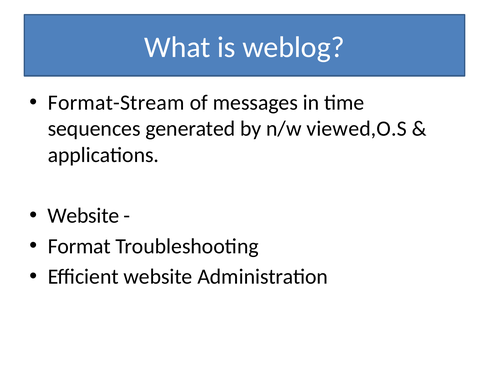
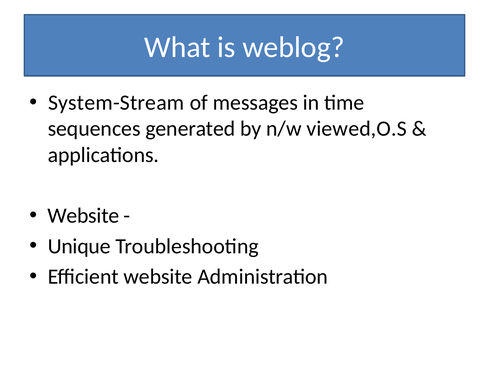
Format-Stream: Format-Stream -> System-Stream (116, 103)
Format: Format -> Unique (79, 246)
